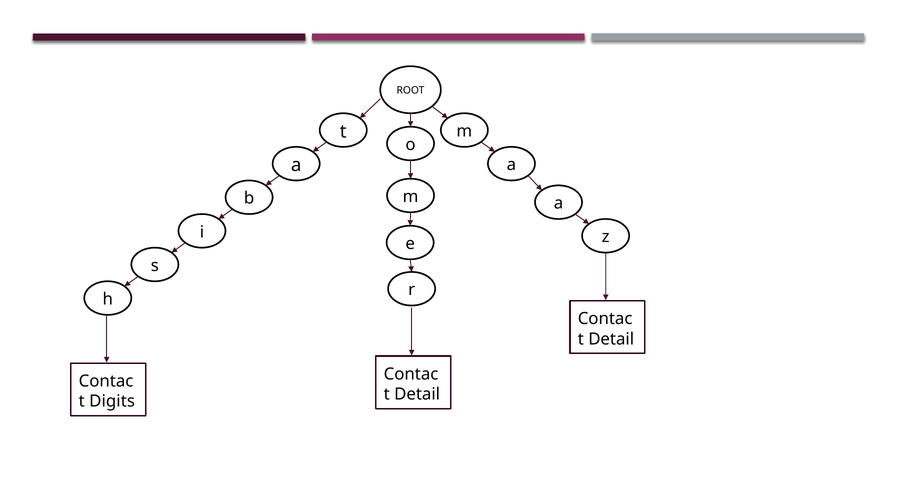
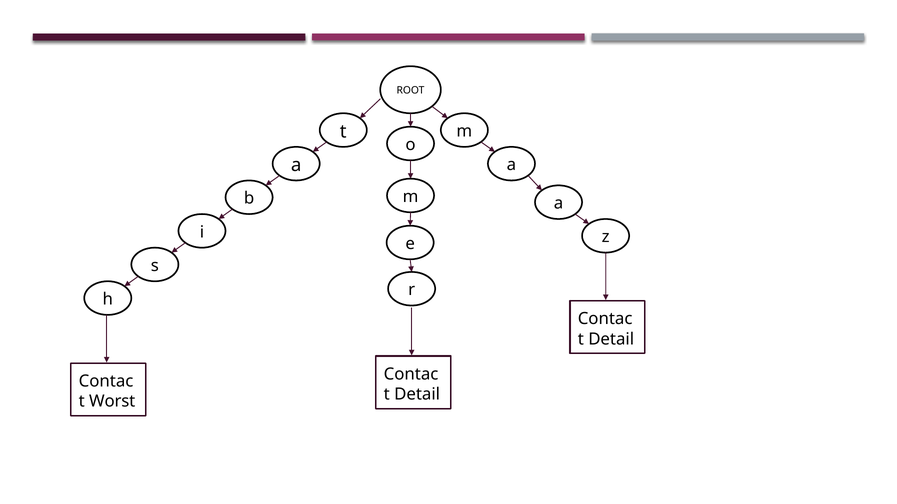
Digits: Digits -> Worst (112, 402)
